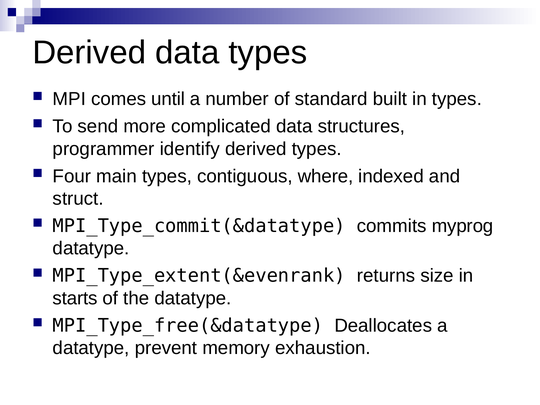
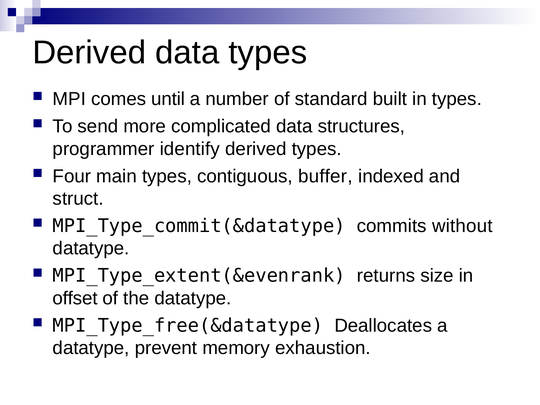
where: where -> buffer (325, 176)
myprog: myprog -> without (462, 226)
starts: starts -> offset (75, 298)
